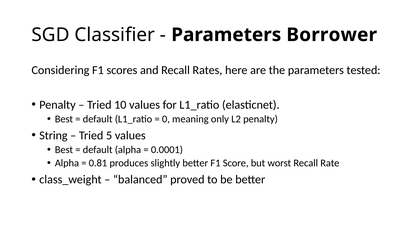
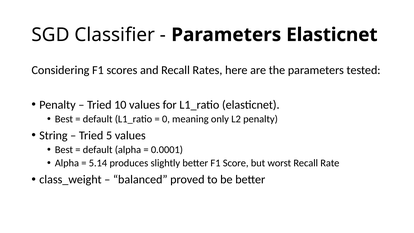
Parameters Borrower: Borrower -> Elasticnet (332, 35)
0.81: 0.81 -> 5.14 (98, 163)
